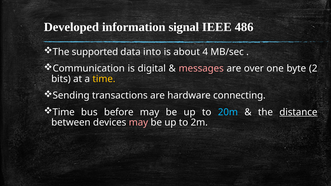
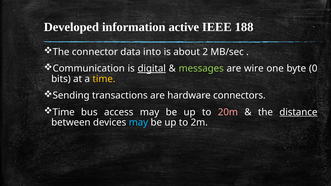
signal: signal -> active (184, 27)
486: 486 -> 188 (244, 27)
supported: supported -> connector (95, 52)
4: 4 -> 2 (205, 52)
digital underline: none -> present (152, 69)
messages colour: pink -> light green (201, 69)
over: over -> wire (254, 69)
2: 2 -> 0 (313, 69)
connecting: connecting -> connectors (239, 96)
before: before -> access (119, 112)
20m colour: light blue -> pink (228, 112)
may colour: pink -> light blue (138, 123)
